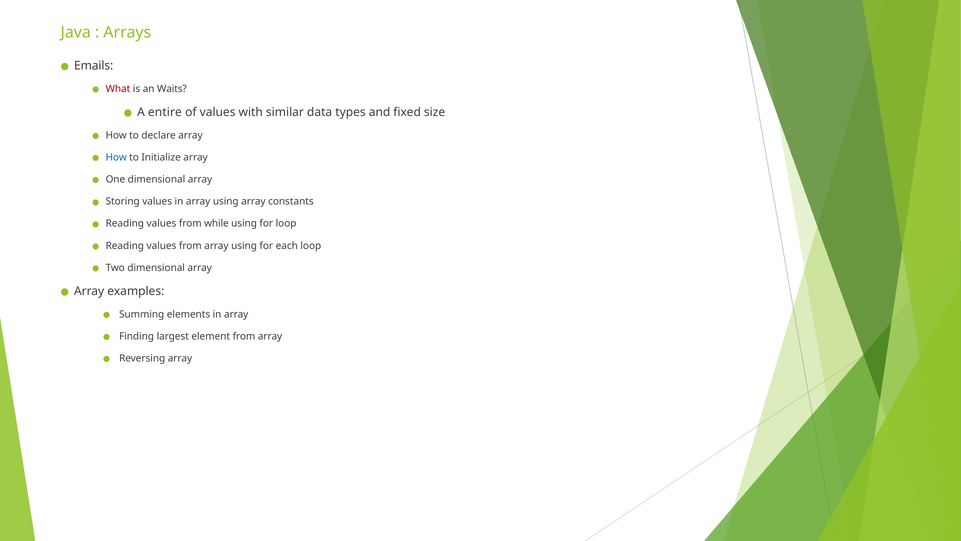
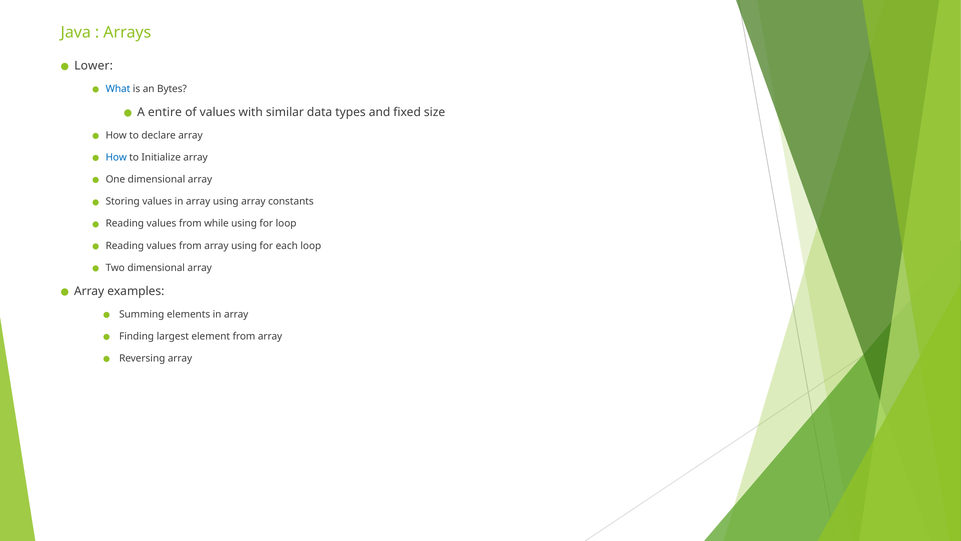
Emails: Emails -> Lower (94, 66)
What colour: red -> blue (118, 89)
Waits: Waits -> Bytes (172, 89)
